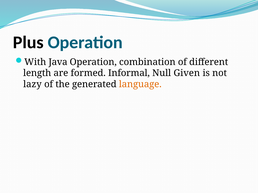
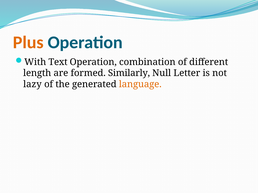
Plus colour: black -> orange (28, 43)
Java: Java -> Text (58, 62)
Informal: Informal -> Similarly (129, 73)
Given: Given -> Letter (187, 73)
